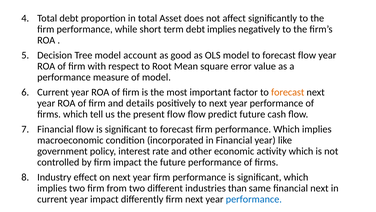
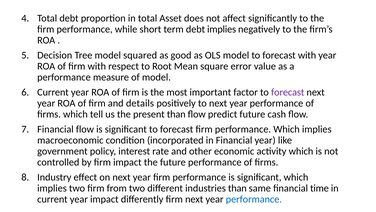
account: account -> squared (140, 55)
forecast flow: flow -> with (307, 55)
forecast colour: orange -> purple (288, 92)
present flow: flow -> than (176, 114)
financial next: next -> time (320, 188)
